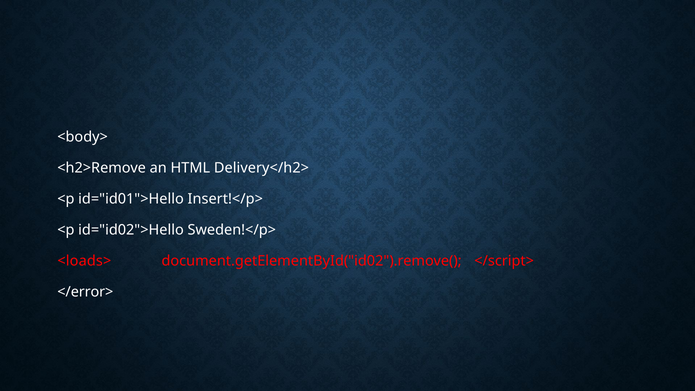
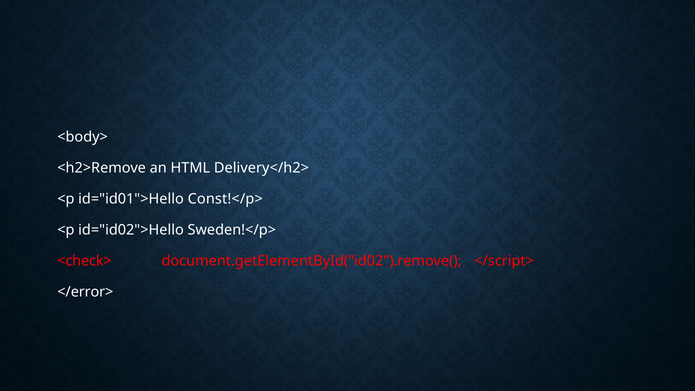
Insert!</p>: Insert!</p> -> Const!</p> (225, 199)
<loads>: <loads> -> <check> (85, 261)
